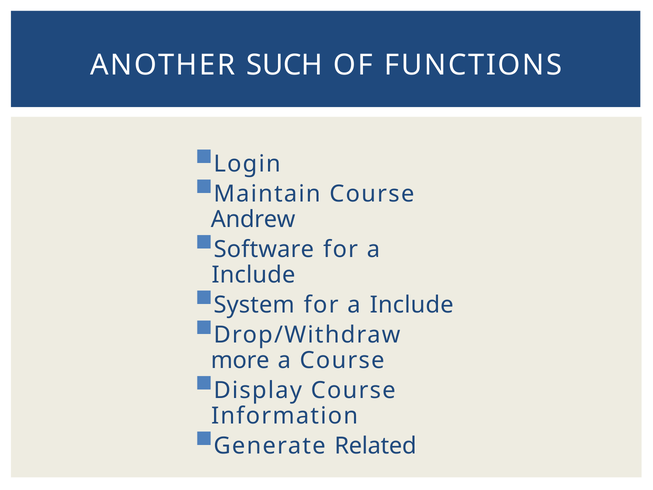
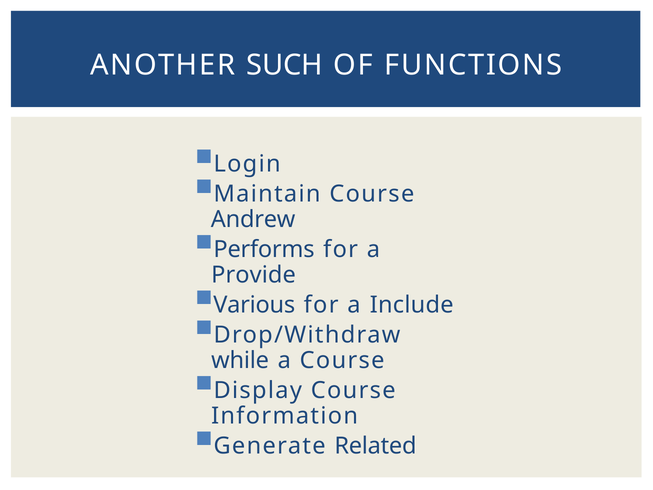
Software: Software -> Performs (264, 249)
Include: Include -> Provide (254, 275)
System: System -> Various (254, 305)
more: more -> while (240, 360)
